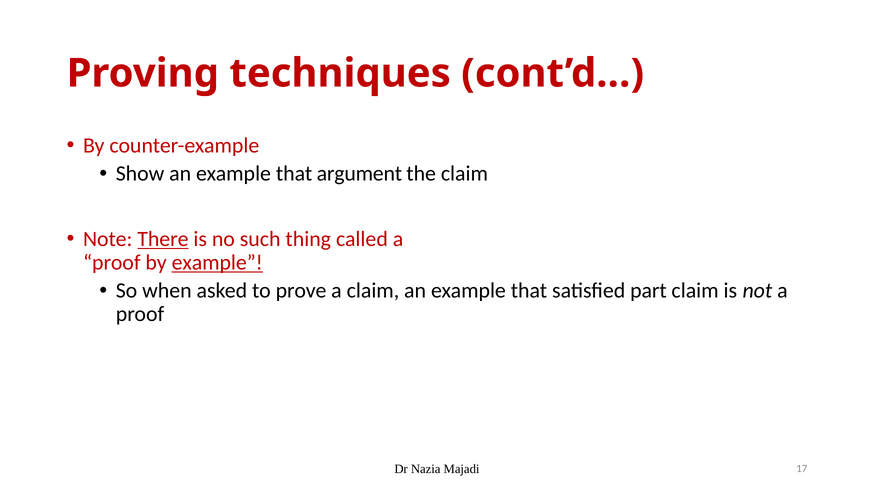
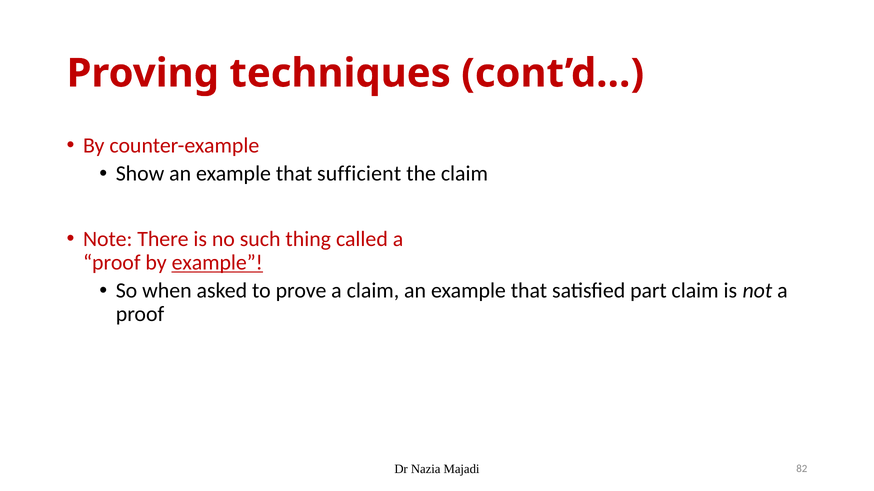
argument: argument -> sufficient (359, 174)
There underline: present -> none (163, 239)
17: 17 -> 82 (802, 469)
